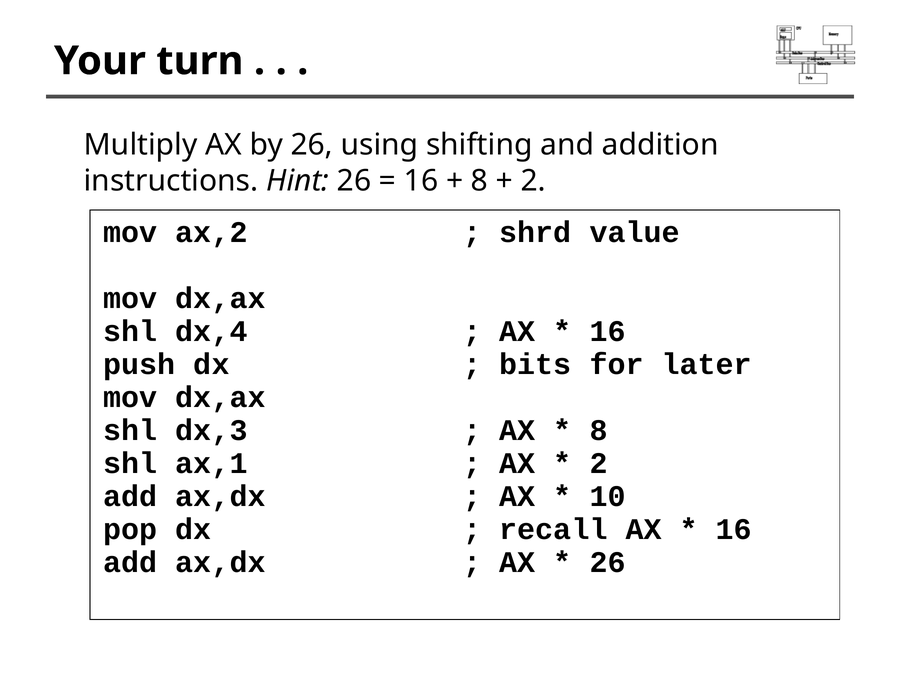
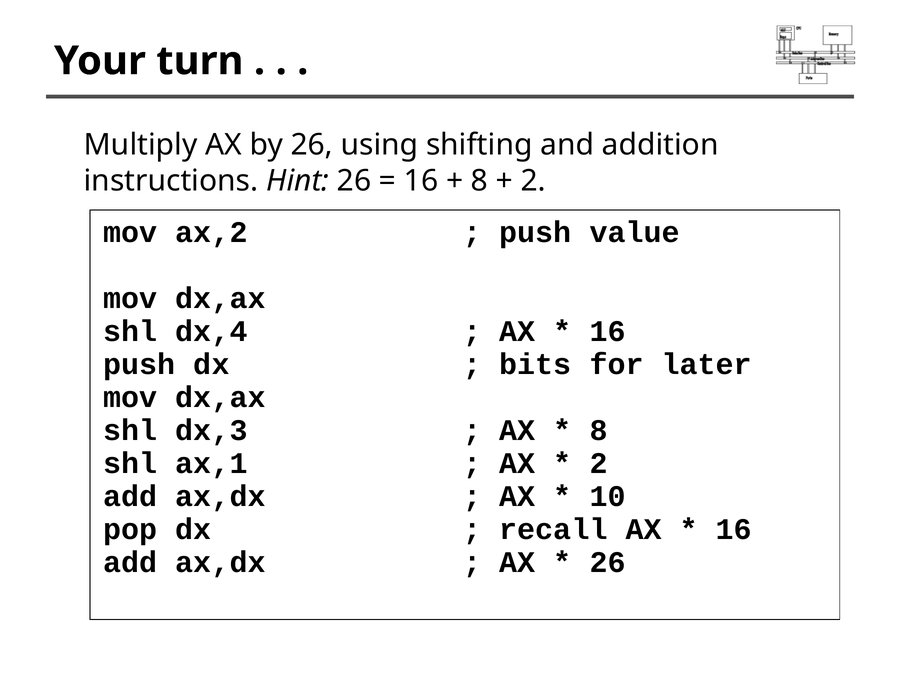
shrd: shrd -> push (535, 232)
